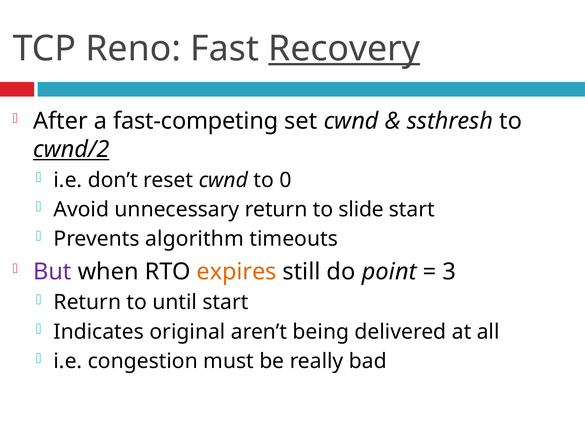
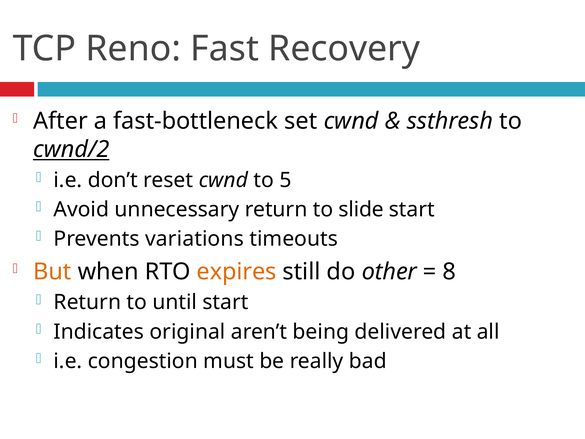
Recovery underline: present -> none (344, 49)
fast-competing: fast-competing -> fast-bottleneck (196, 121)
0: 0 -> 5 (286, 180)
algorithm: algorithm -> variations (194, 239)
But colour: purple -> orange (52, 271)
point: point -> other (389, 271)
3: 3 -> 8 (449, 271)
